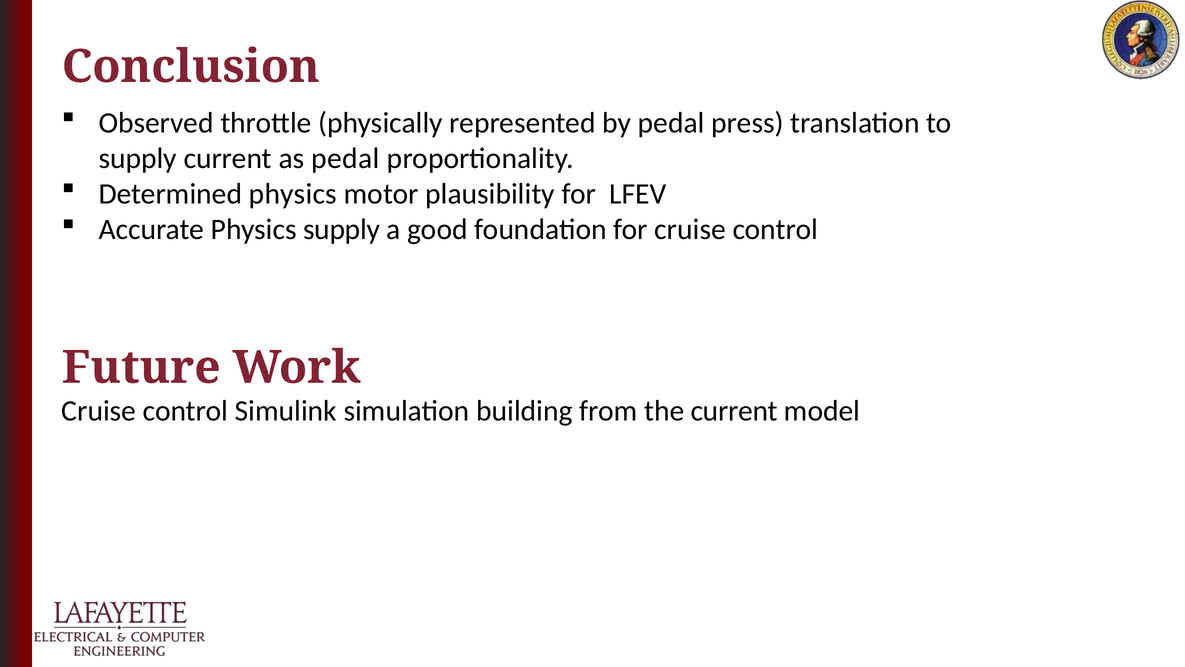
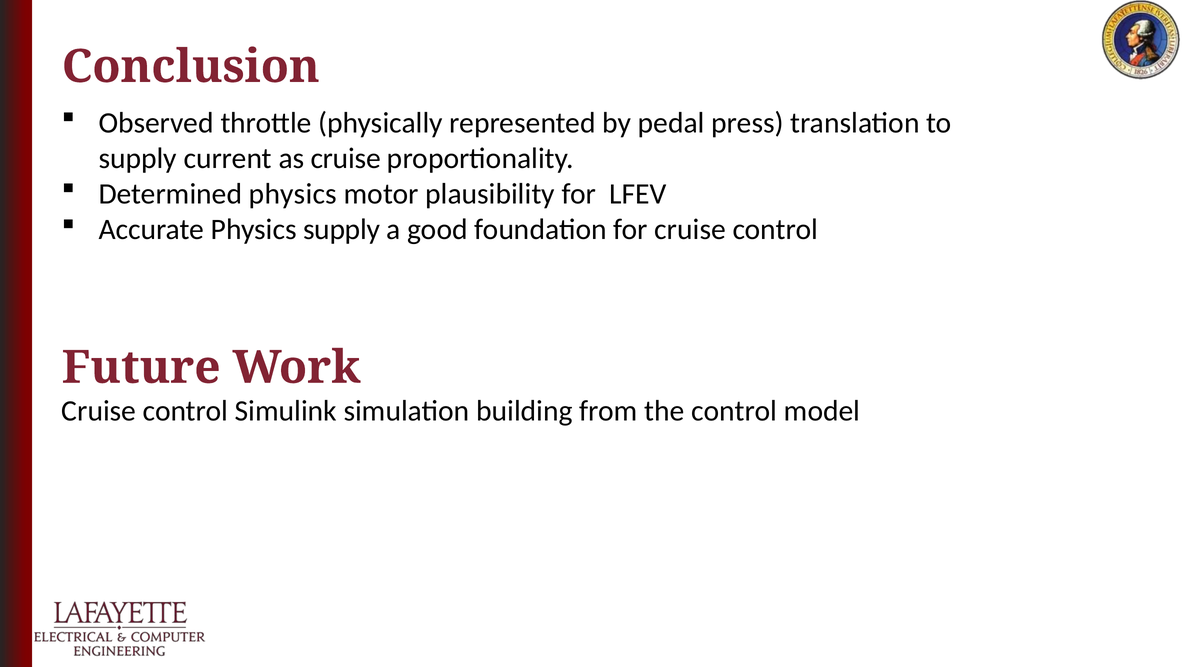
as pedal: pedal -> cruise (346, 158)
the current: current -> control (734, 411)
